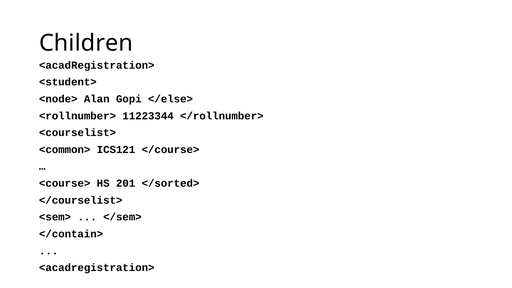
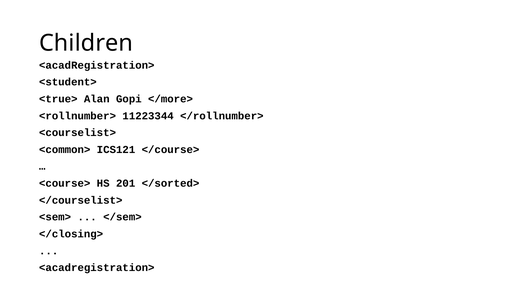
<node>: <node> -> <true> (58, 99)
</else>: </else> -> </more> (171, 99)
</contain>: </contain> -> </closing> (71, 234)
